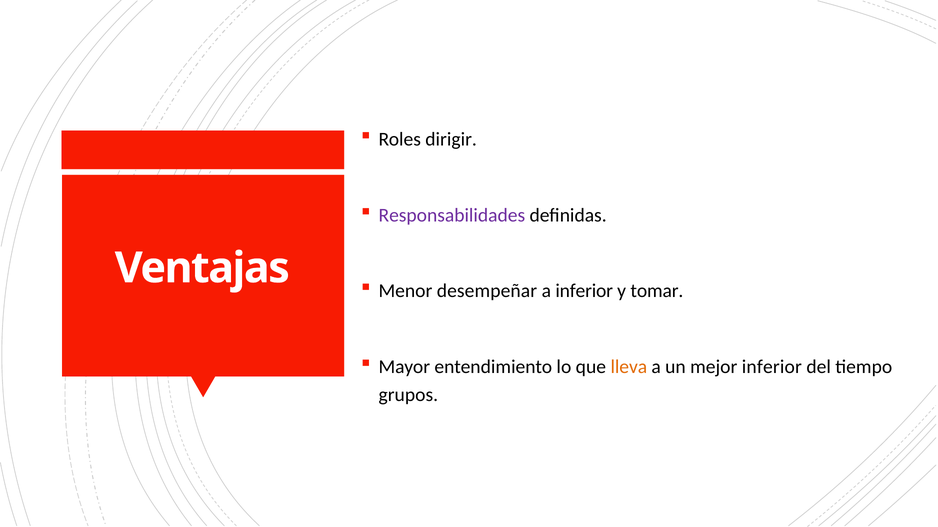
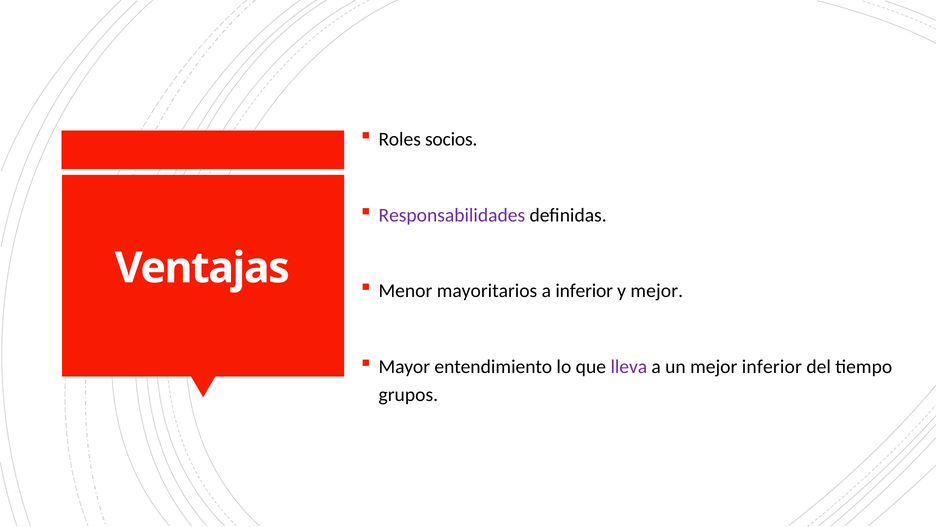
dirigir: dirigir -> socios (451, 140)
desempeñar: desempeñar -> mayoritarios (487, 291)
y tomar: tomar -> mejor (657, 291)
lleva colour: orange -> purple (629, 367)
